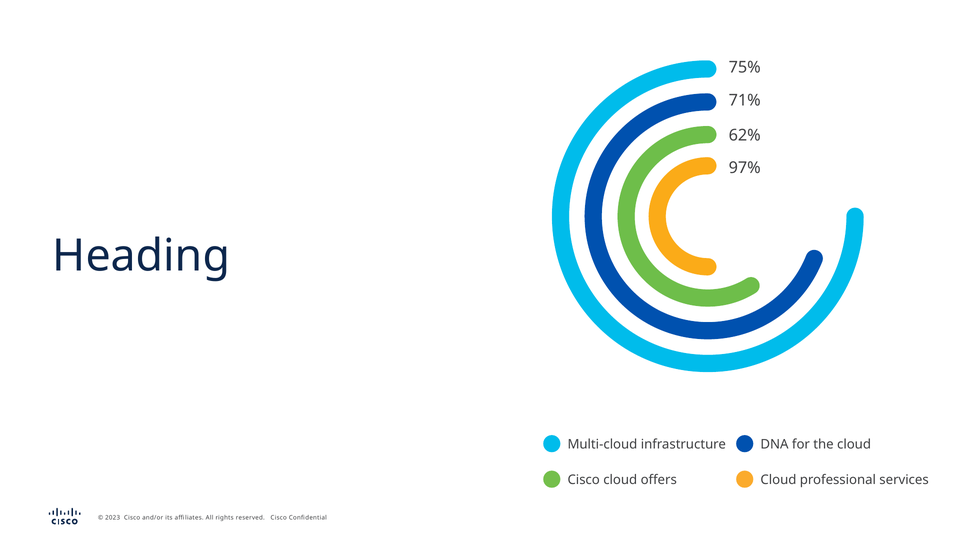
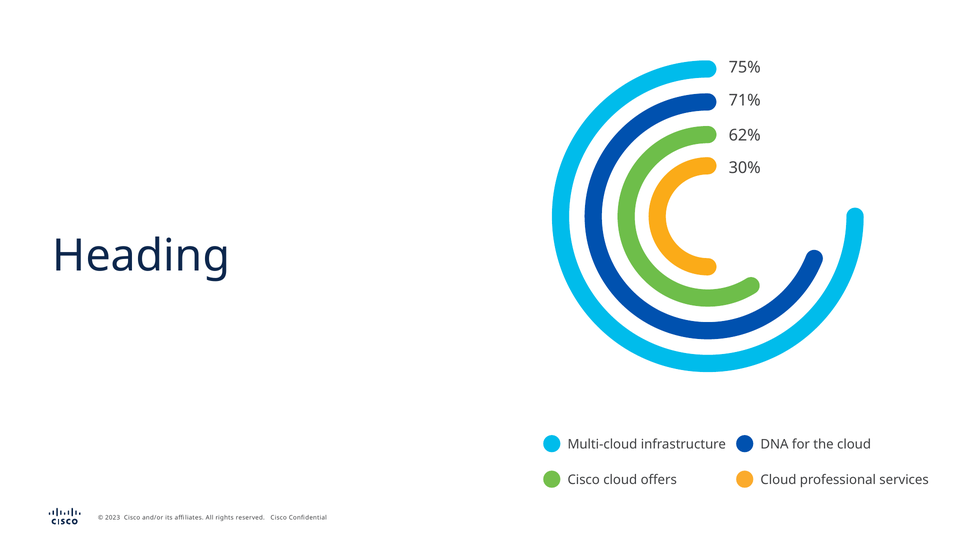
97%: 97% -> 30% (745, 168)
